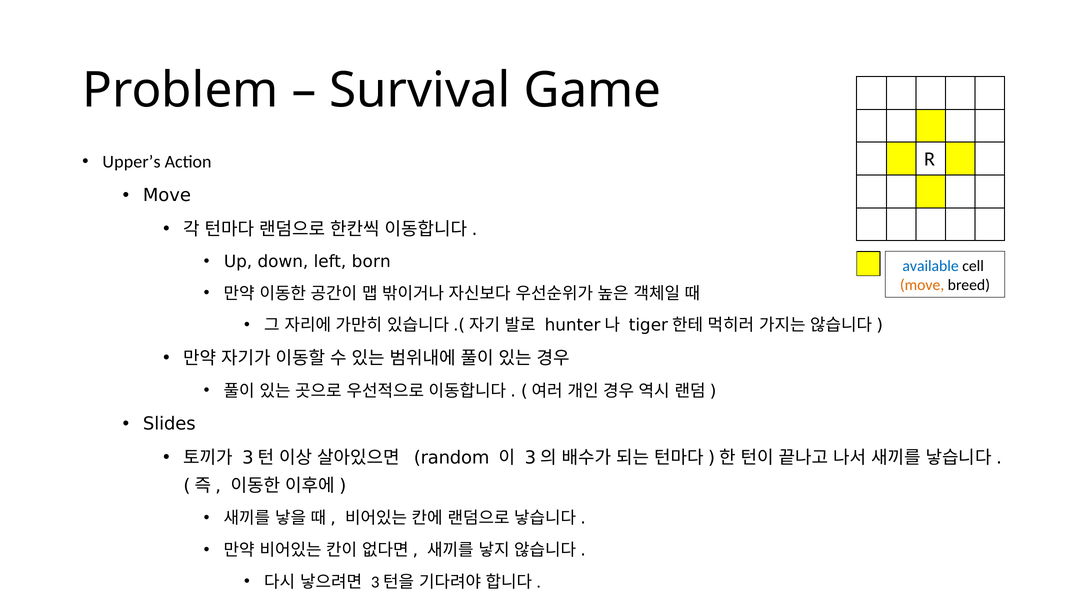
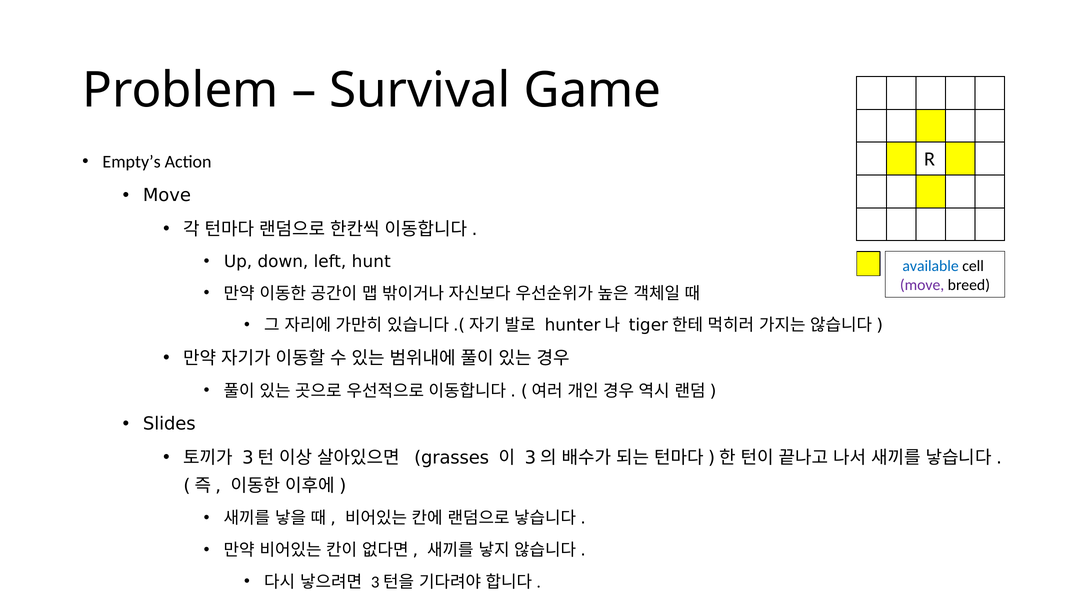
Upper’s: Upper’s -> Empty’s (132, 162)
born: born -> hunt (371, 262)
move colour: orange -> purple (922, 285)
random: random -> grasses (452, 458)
